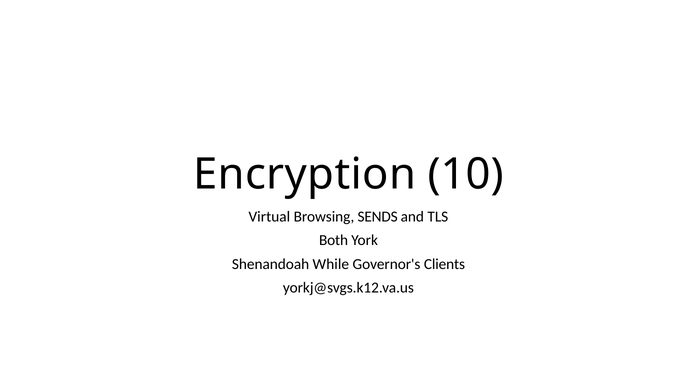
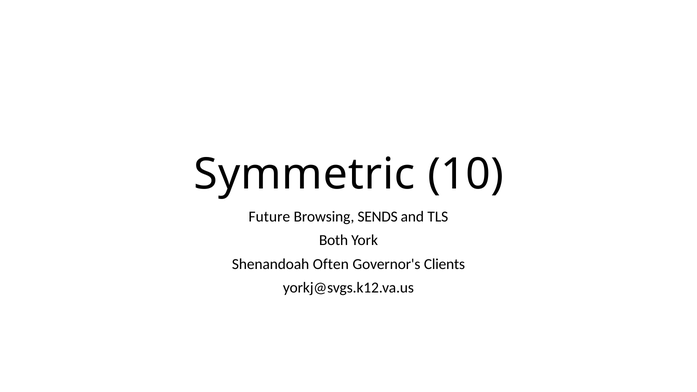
Encryption: Encryption -> Symmetric (305, 174)
Virtual: Virtual -> Future (269, 217)
While: While -> Often (331, 264)
